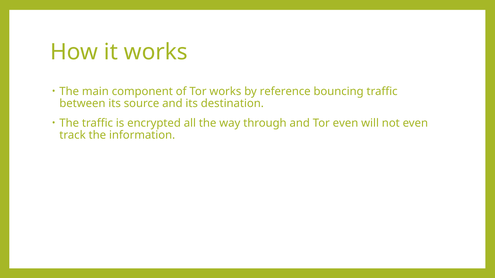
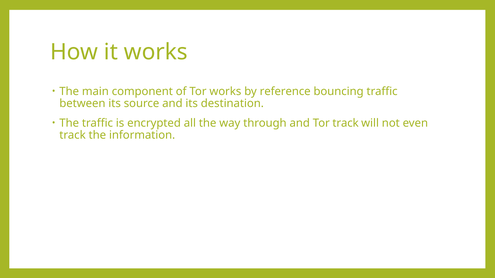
Tor even: even -> track (346, 123)
